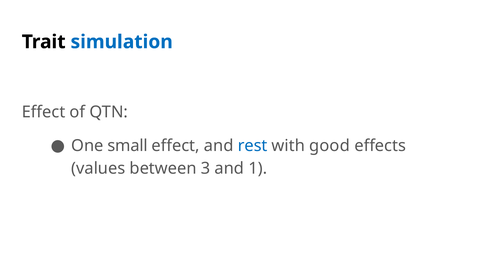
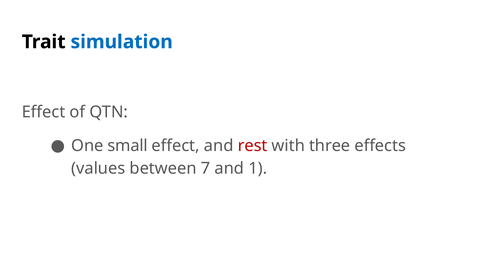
rest colour: blue -> red (253, 146)
good: good -> three (330, 146)
3: 3 -> 7 (206, 168)
